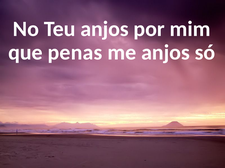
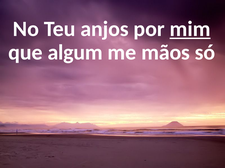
mim underline: none -> present (190, 29)
penas: penas -> algum (75, 53)
me anjos: anjos -> mãos (166, 53)
